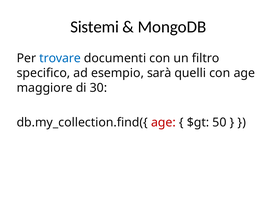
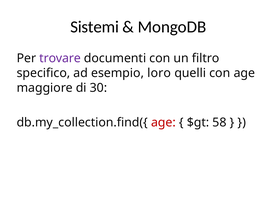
trovare colour: blue -> purple (60, 58)
sarà: sarà -> loro (159, 73)
50: 50 -> 58 (219, 122)
